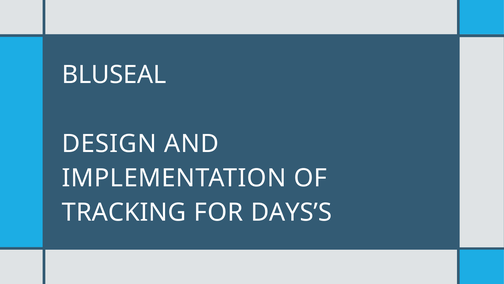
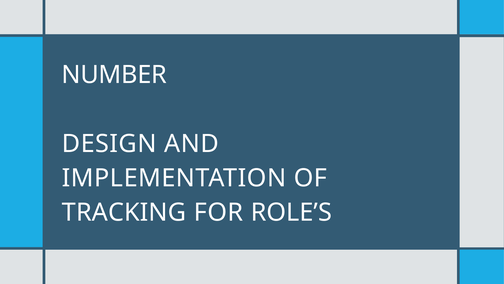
BLUSEAL: BLUSEAL -> NUMBER (114, 75)
DAYS’S: DAYS’S -> ROLE’S (291, 212)
